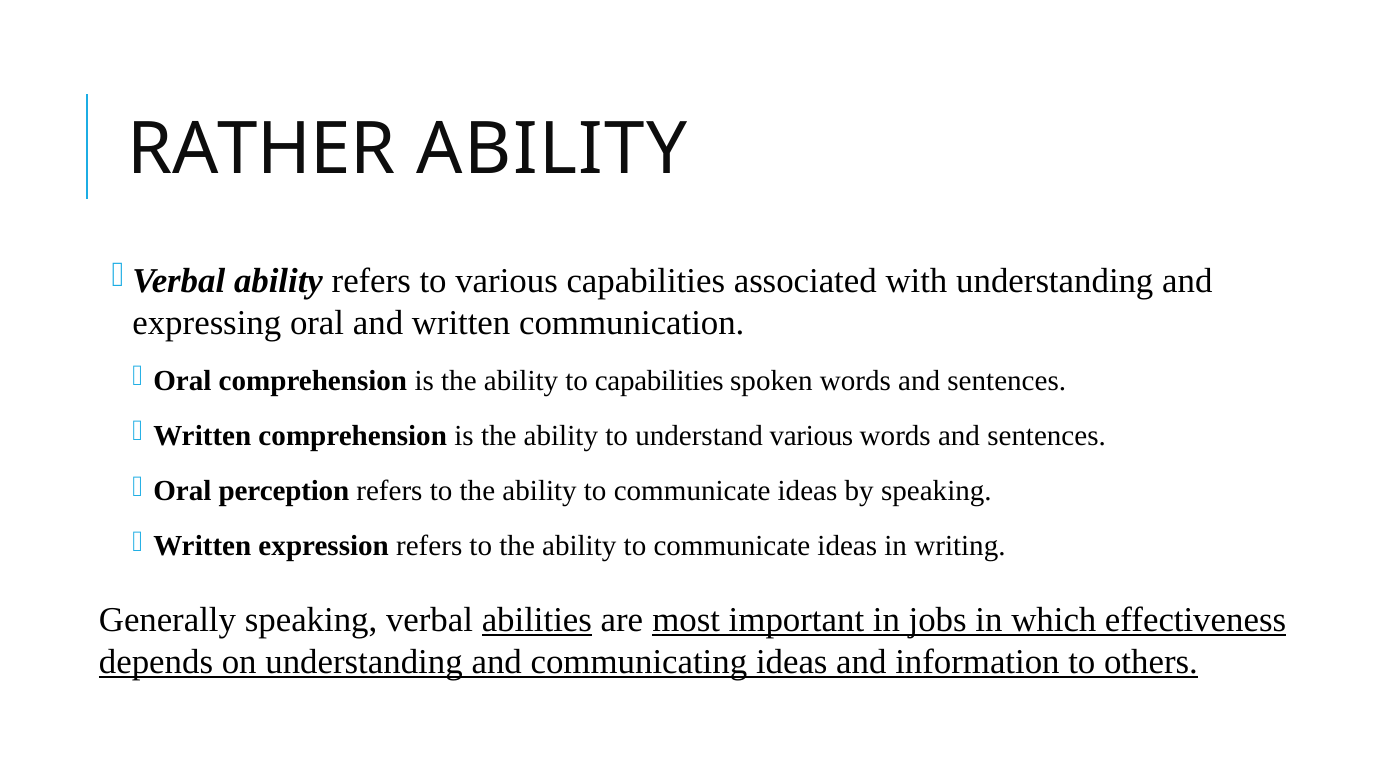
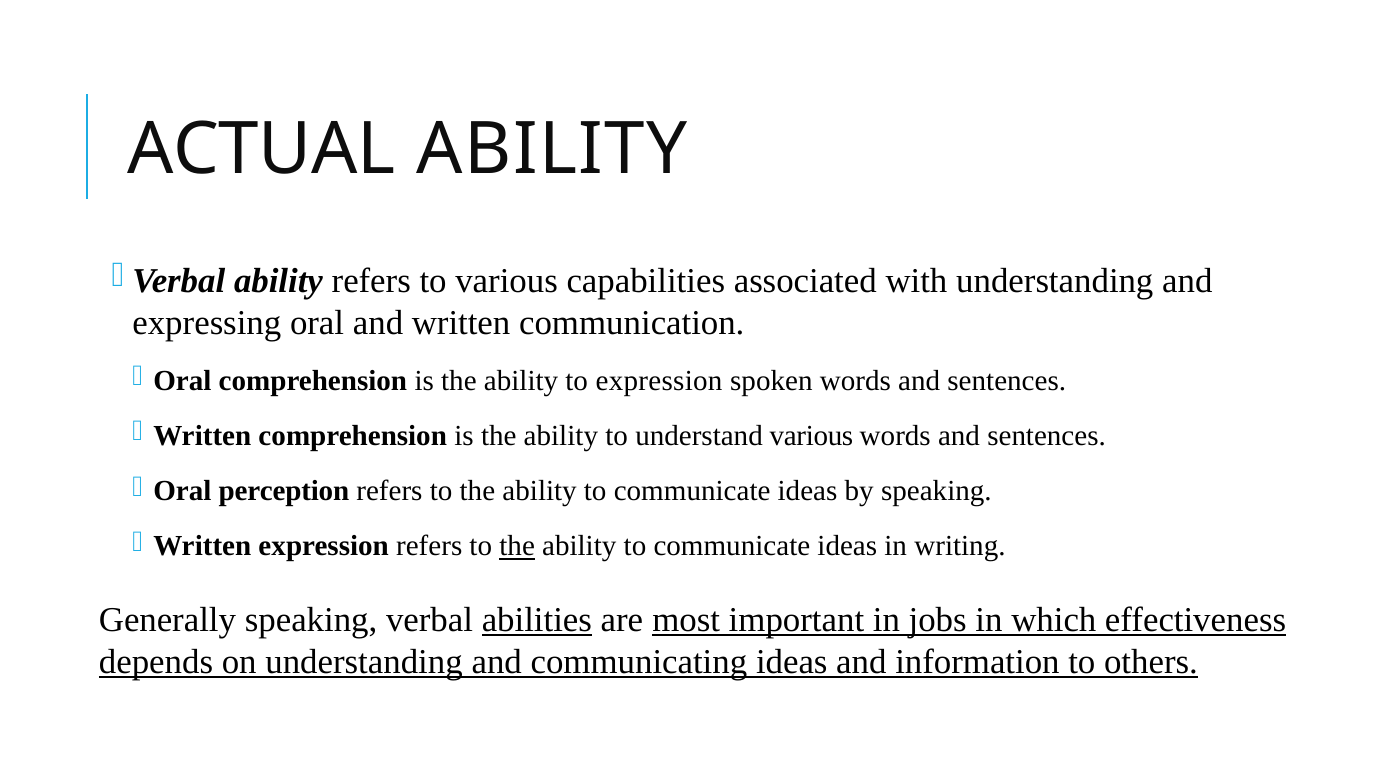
RATHER: RATHER -> ACTUAL (262, 150)
to capabilities: capabilities -> expression (659, 381)
the underline: none -> present (517, 546)
